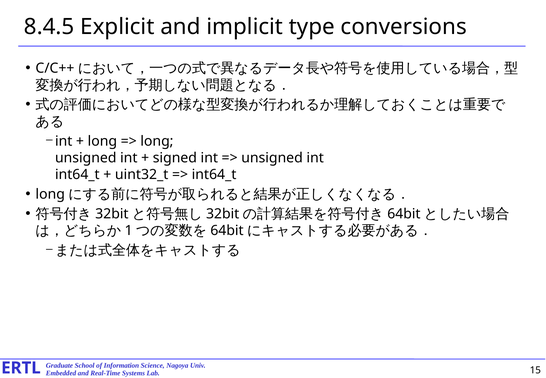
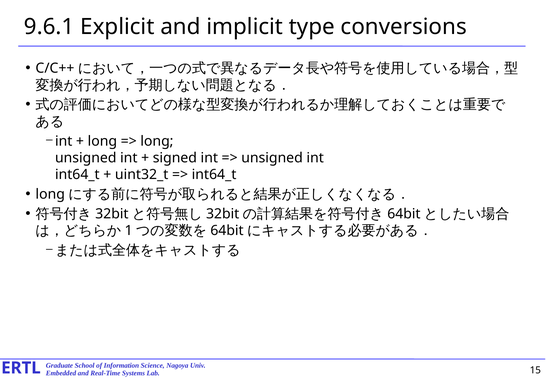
8.4.5: 8.4.5 -> 9.6.1 (49, 27)
